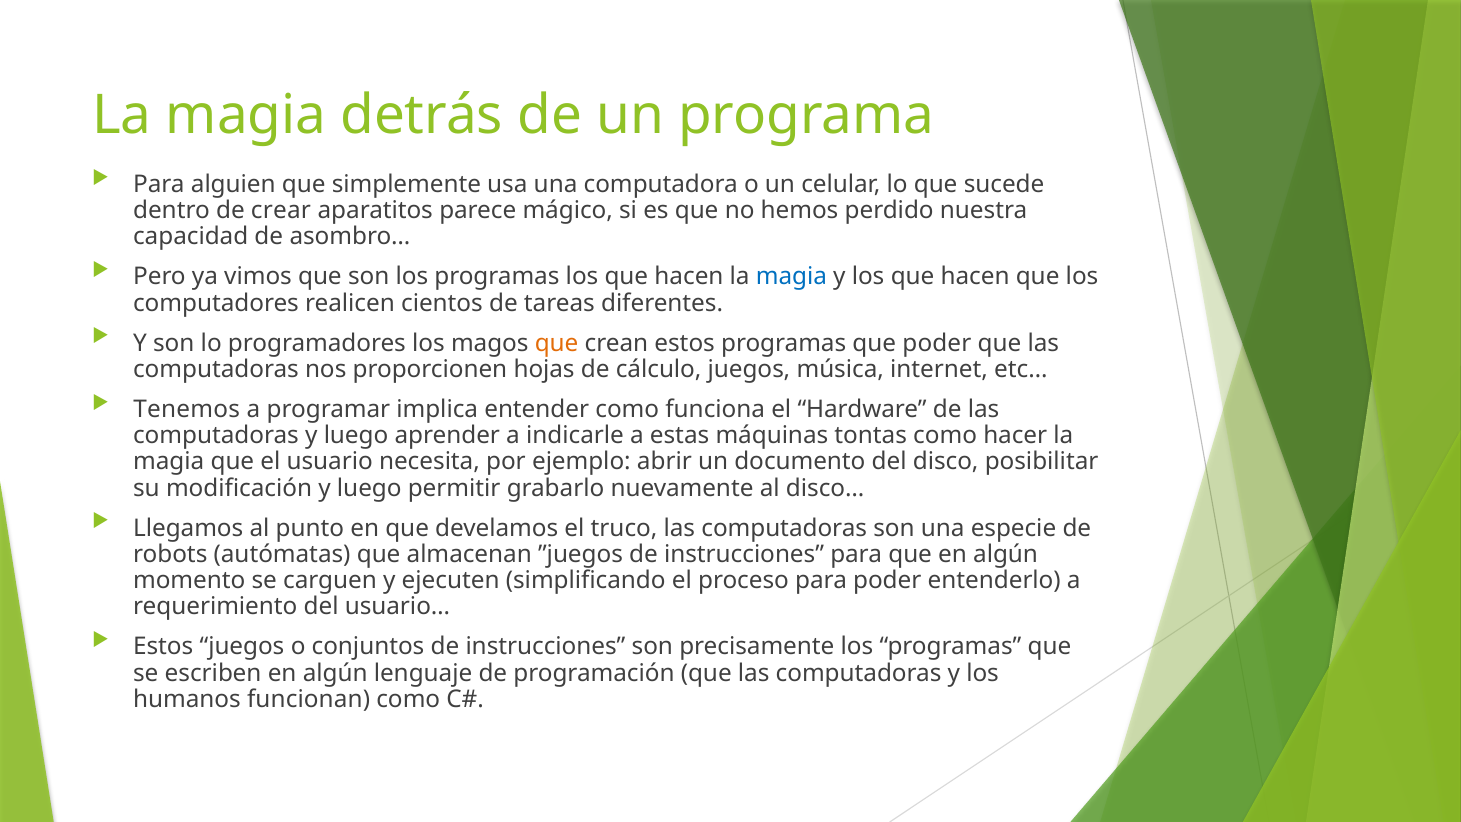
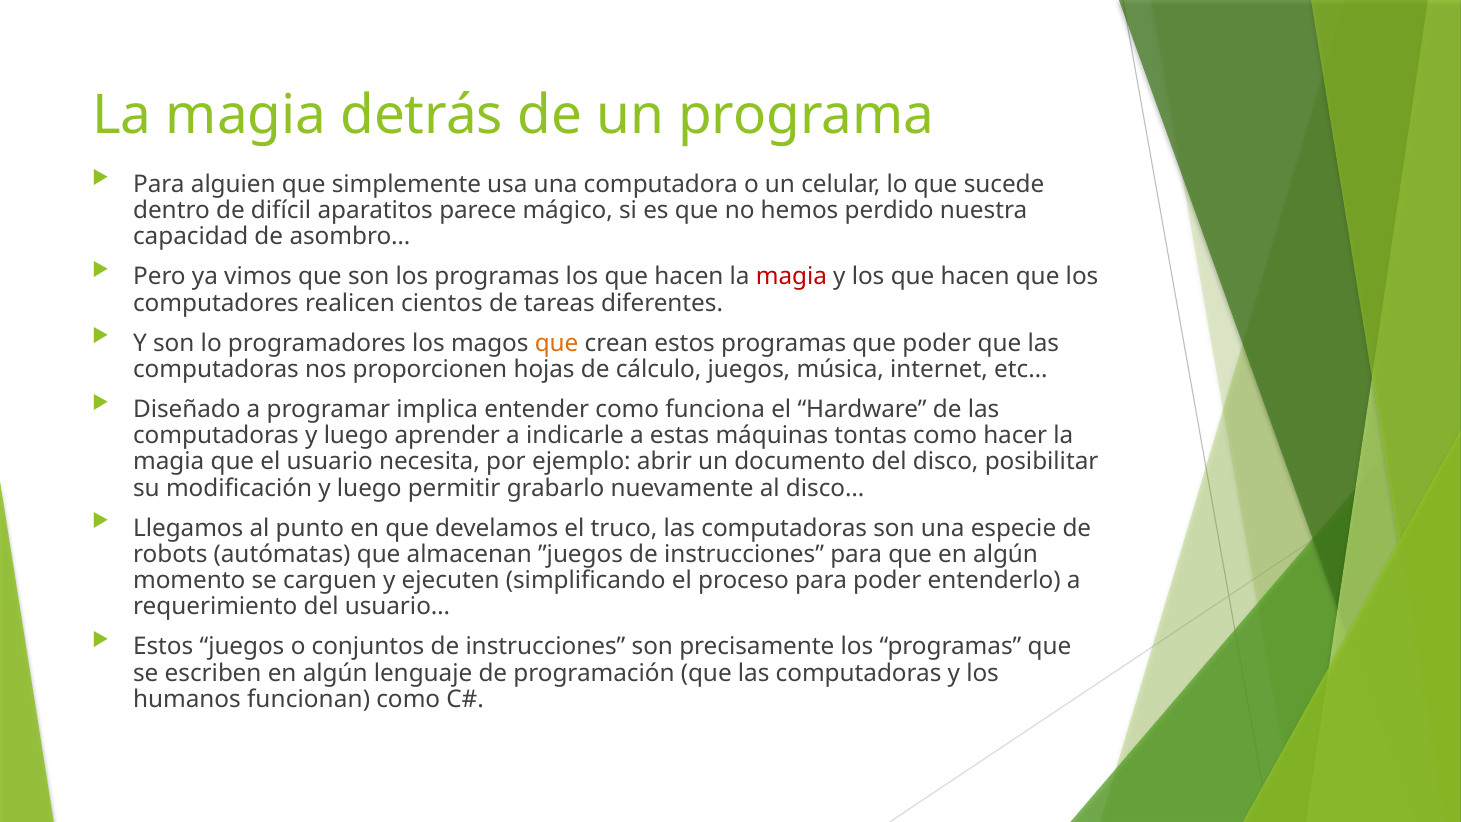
crear: crear -> difícil (281, 210)
magia colour: blue -> red (791, 277)
Tenemos: Tenemos -> Diseñado (187, 409)
